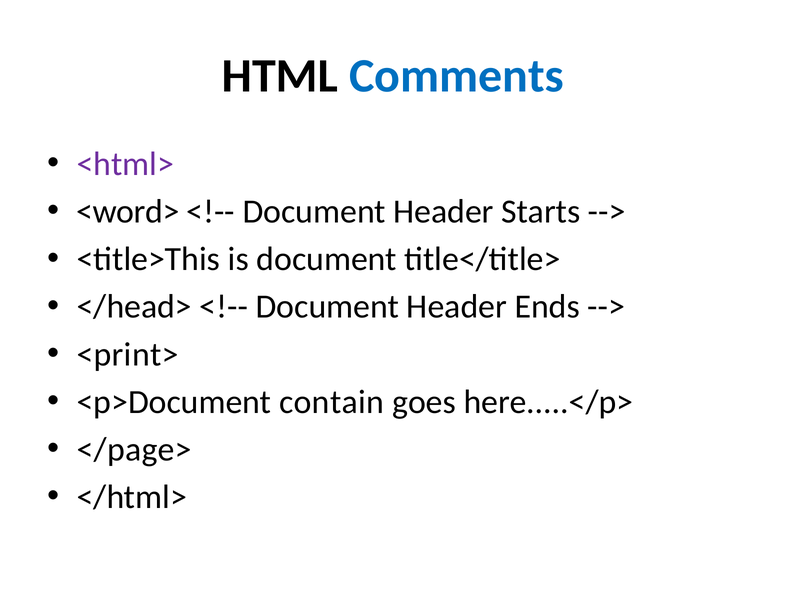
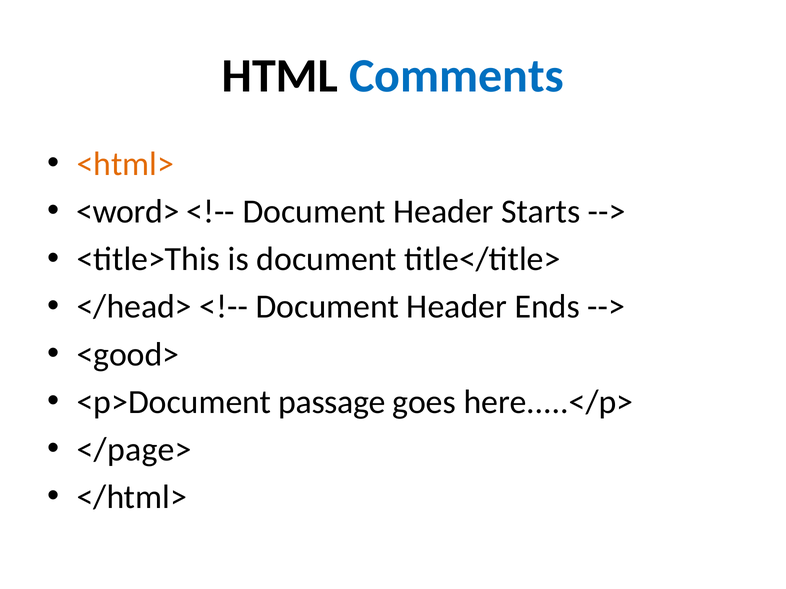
<html> colour: purple -> orange (125, 164)
<print>: <print> -> <good> (128, 355)
contain: contain -> passage (332, 402)
